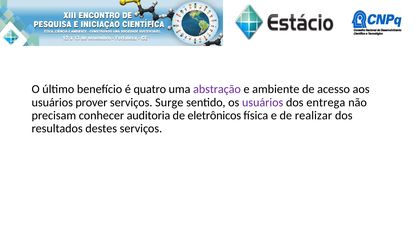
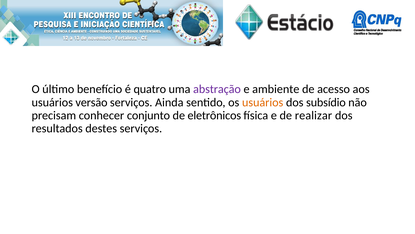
prover: prover -> versão (91, 102)
Surge: Surge -> Ainda (169, 102)
usuários colour: purple -> orange (263, 102)
entrega: entrega -> subsídio (326, 102)
auditoria: auditoria -> conjunto (148, 115)
